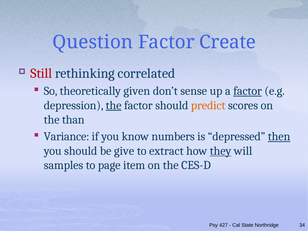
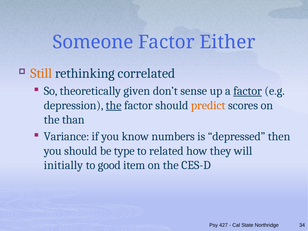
Question: Question -> Someone (93, 42)
Create: Create -> Either (227, 42)
Still colour: red -> orange (41, 73)
then underline: present -> none (279, 136)
give: give -> type (124, 151)
extract: extract -> related (166, 151)
they underline: present -> none (221, 151)
samples: samples -> initially (63, 165)
page: page -> good (109, 165)
